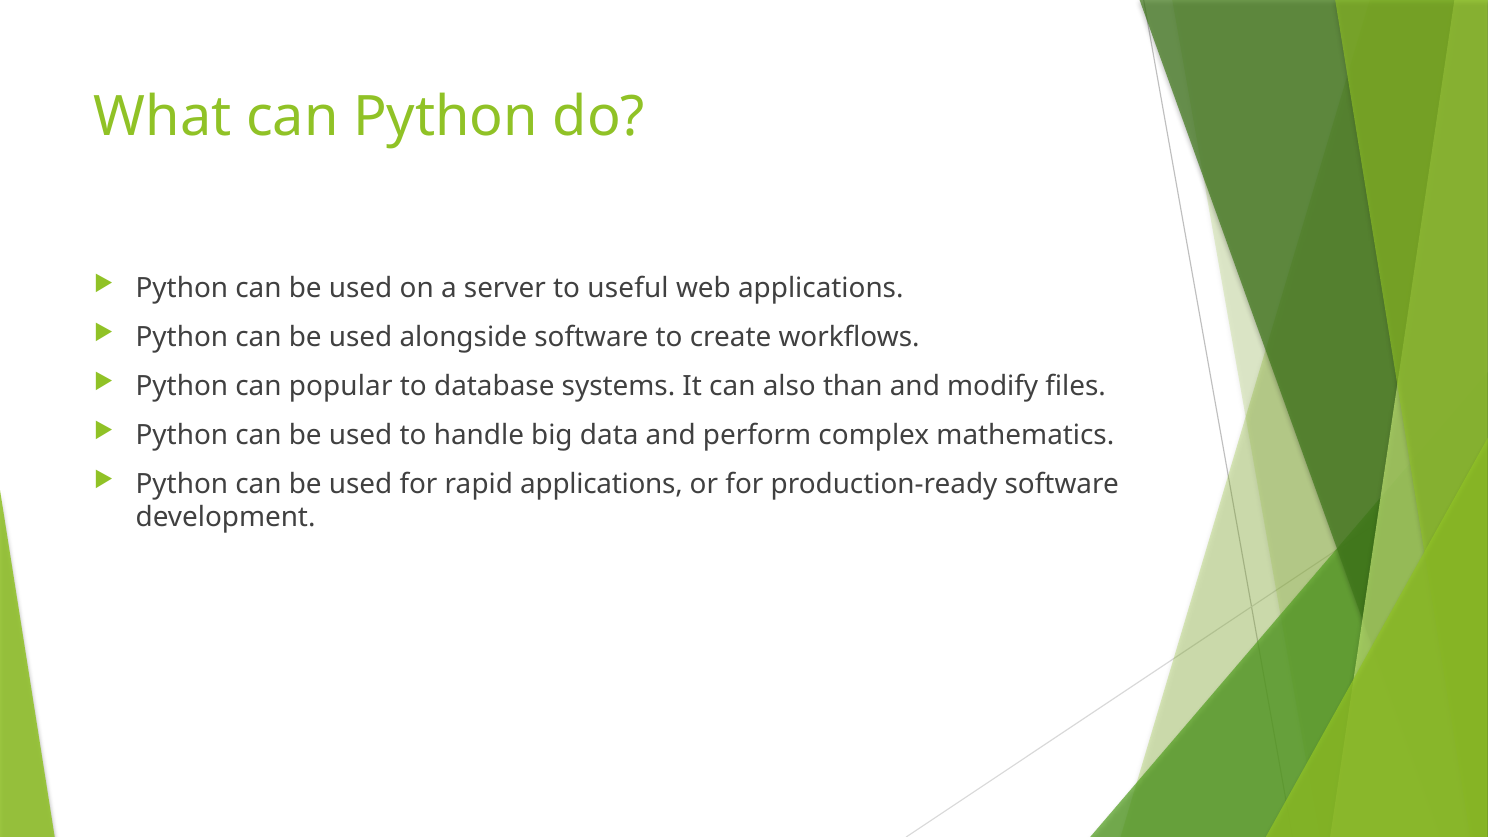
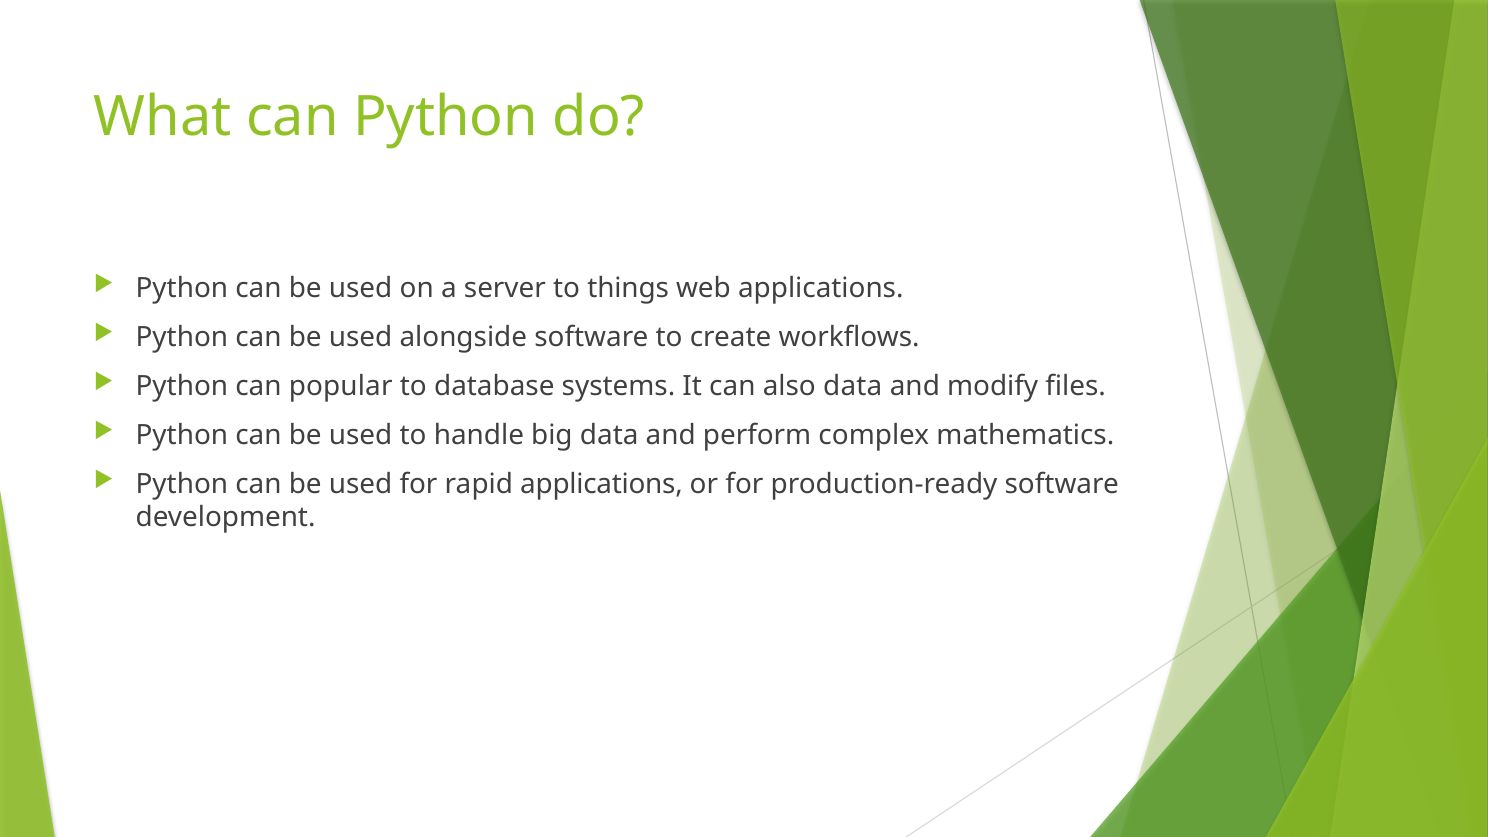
useful: useful -> things (628, 288)
also than: than -> data (853, 386)
